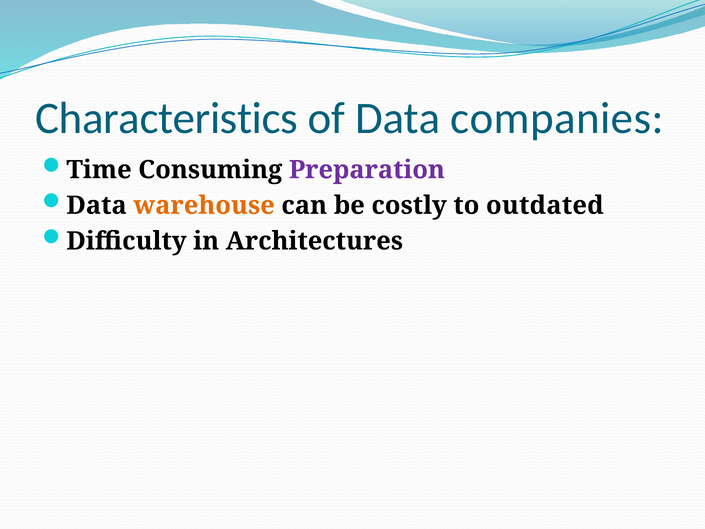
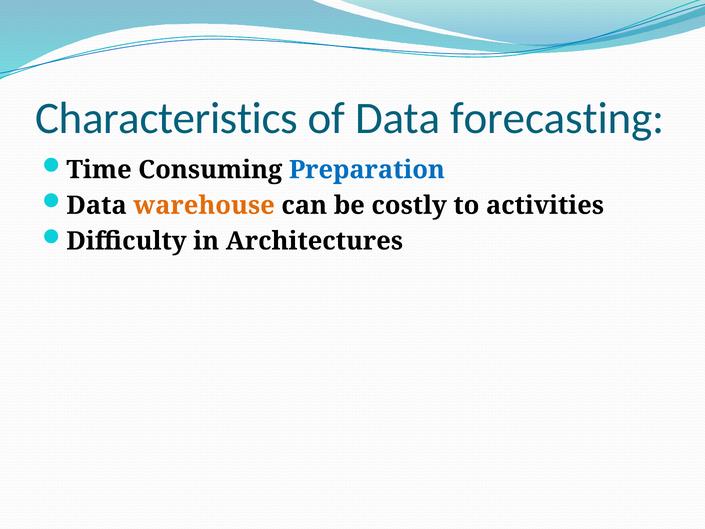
companies: companies -> forecasting (557, 119)
Preparation colour: purple -> blue (367, 170)
outdated: outdated -> activities (545, 205)
